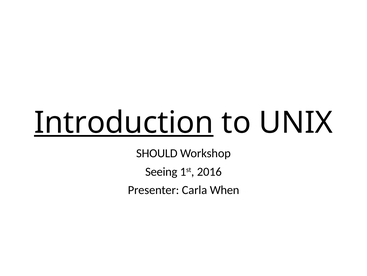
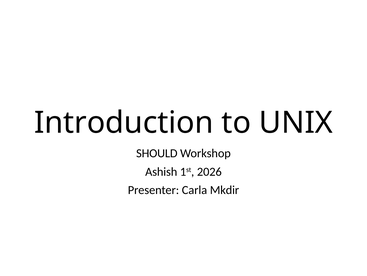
Introduction underline: present -> none (124, 122)
Seeing: Seeing -> Ashish (161, 171)
2016: 2016 -> 2026 (209, 171)
When: When -> Mkdir (225, 190)
